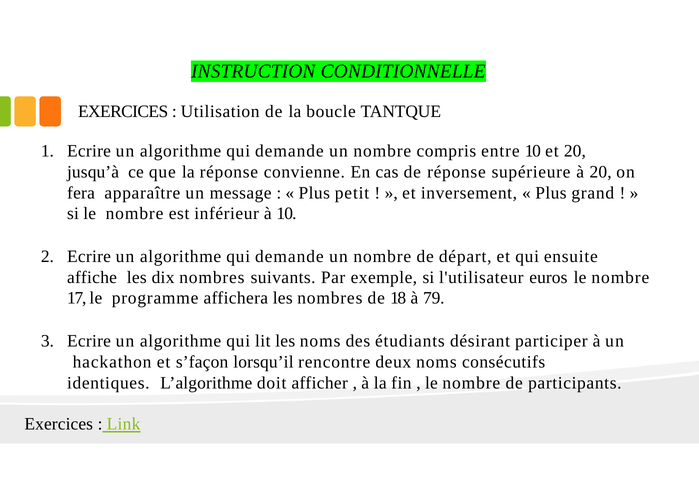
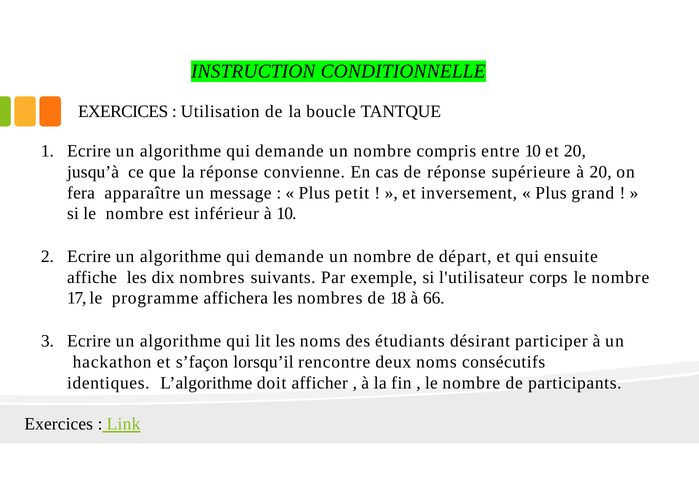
euros: euros -> corps (548, 278)
79: 79 -> 66 (434, 298)
